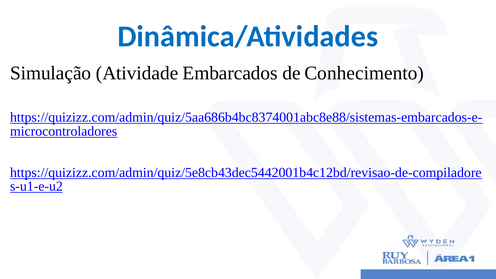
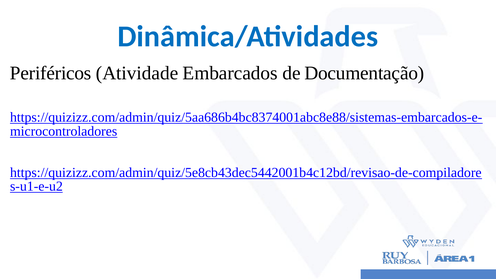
Simulação: Simulação -> Periféricos (51, 73)
Conhecimento: Conhecimento -> Documentação (364, 73)
